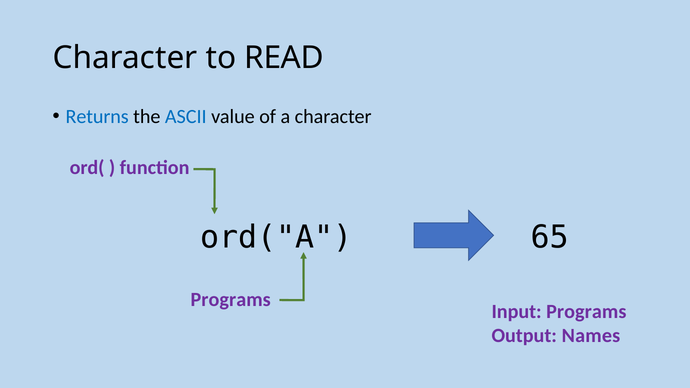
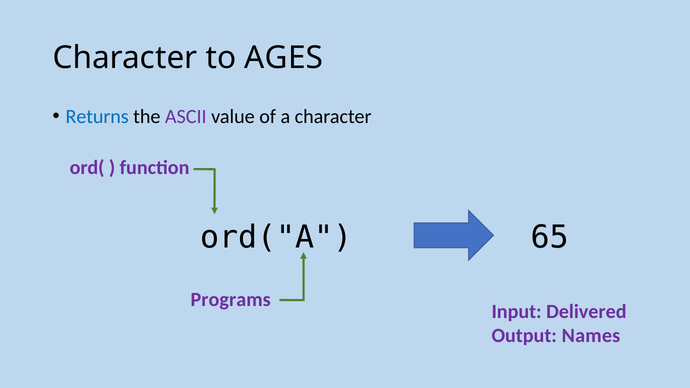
READ: READ -> AGES (284, 58)
ASCII colour: blue -> purple (186, 117)
Input Programs: Programs -> Delivered (586, 312)
